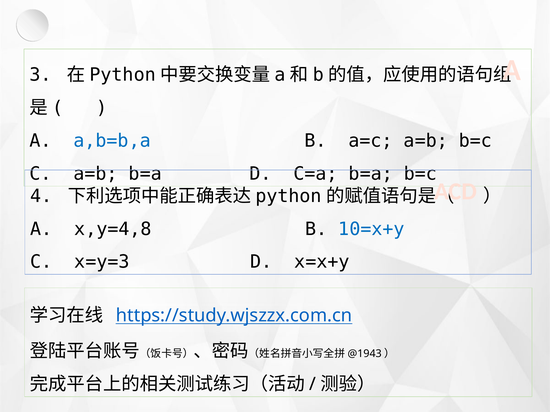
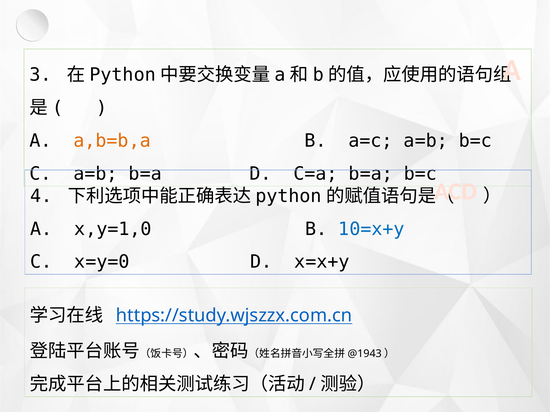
a,b=b,a colour: blue -> orange (112, 141)
x,y=4,8: x,y=4,8 -> x,y=1,0 (113, 229)
x=y=3: x=y=3 -> x=y=0 (102, 262)
